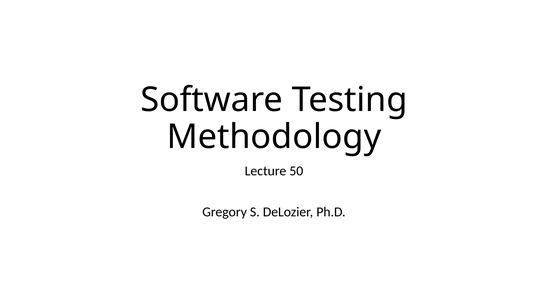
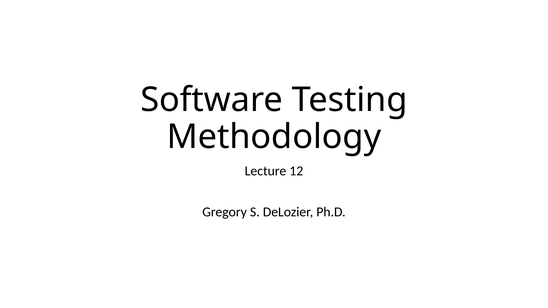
50: 50 -> 12 (296, 171)
